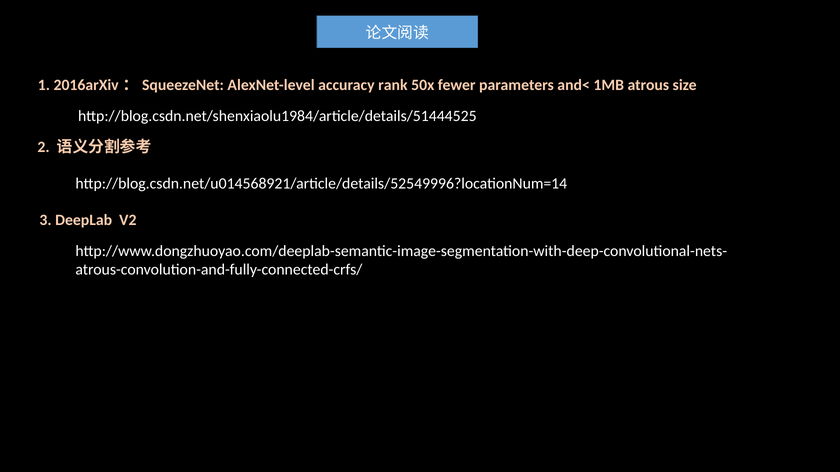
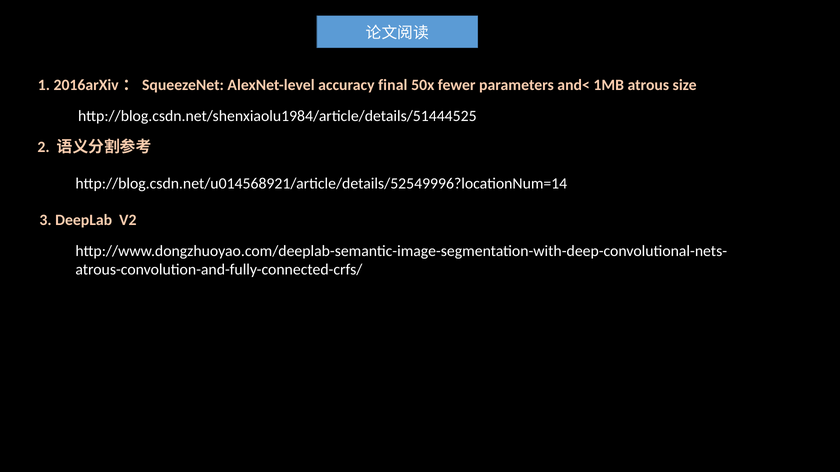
rank: rank -> final (393, 85)
